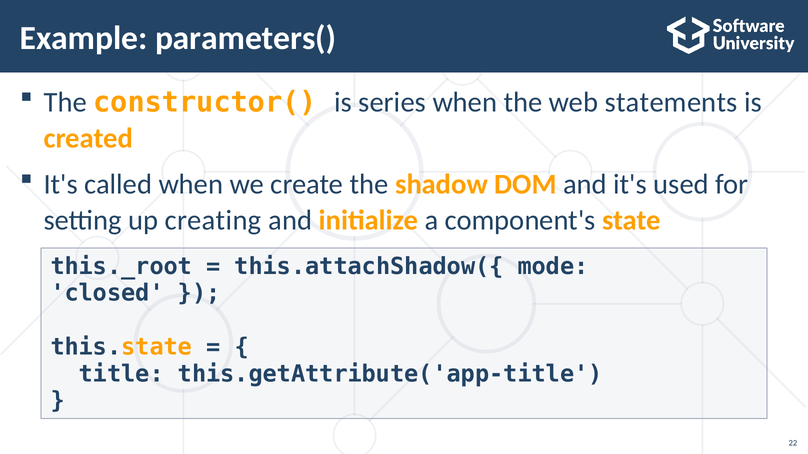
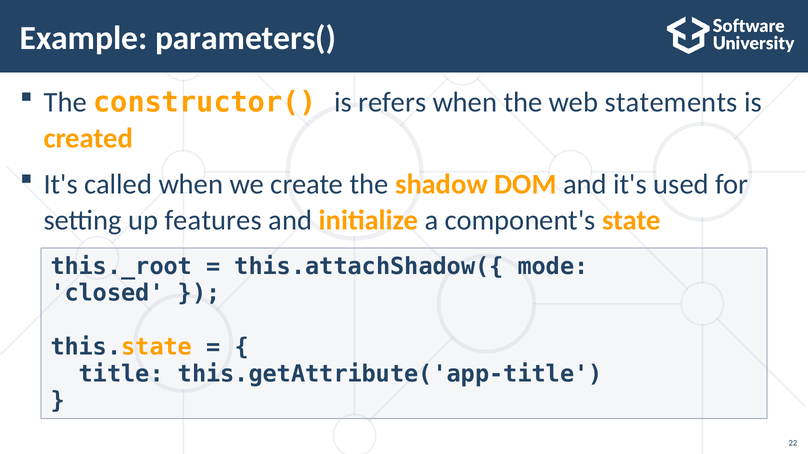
series: series -> refers (392, 103)
creating: creating -> features (213, 221)
